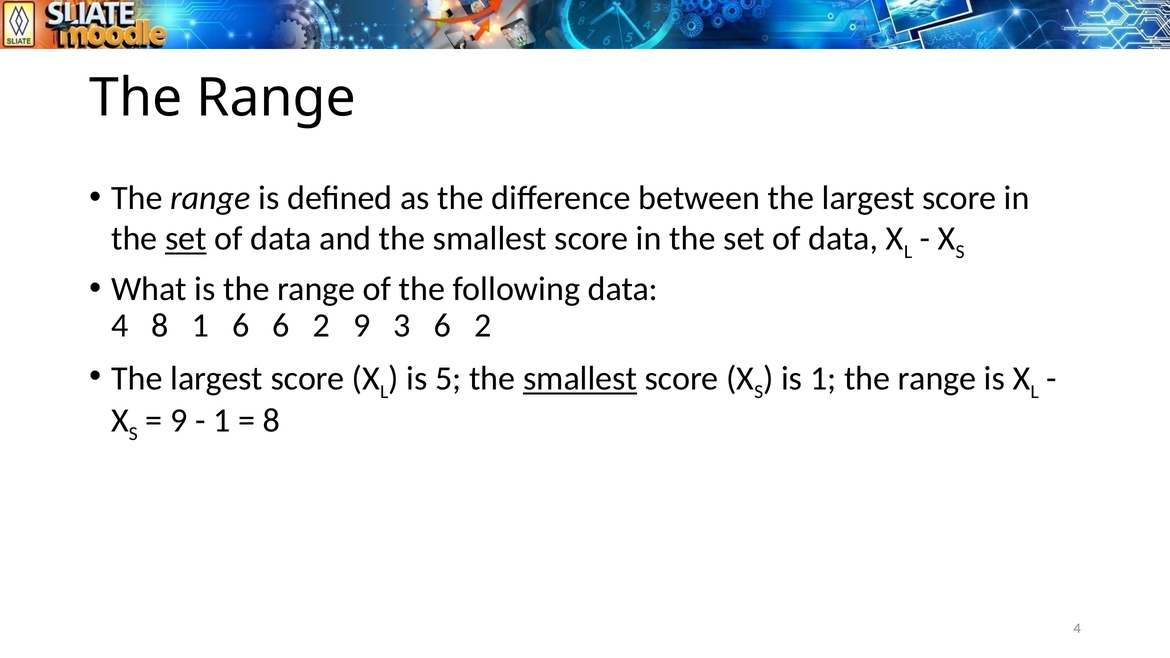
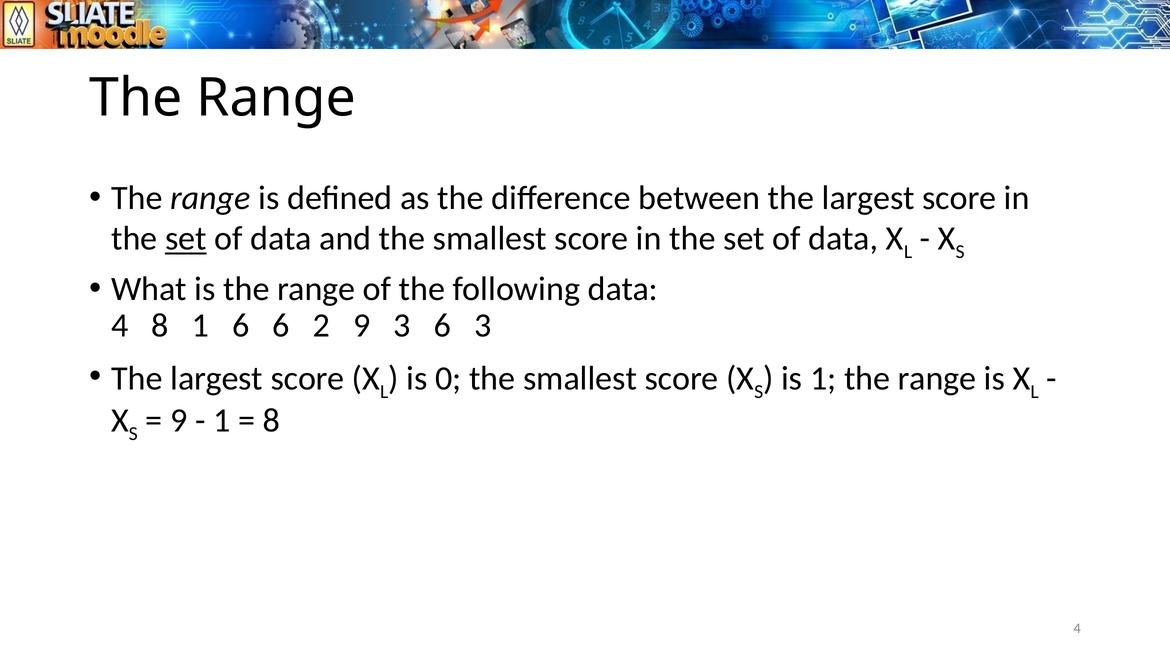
3 6 2: 2 -> 3 (483, 326)
5: 5 -> 0 (448, 379)
smallest underline: present -> none (580, 379)
